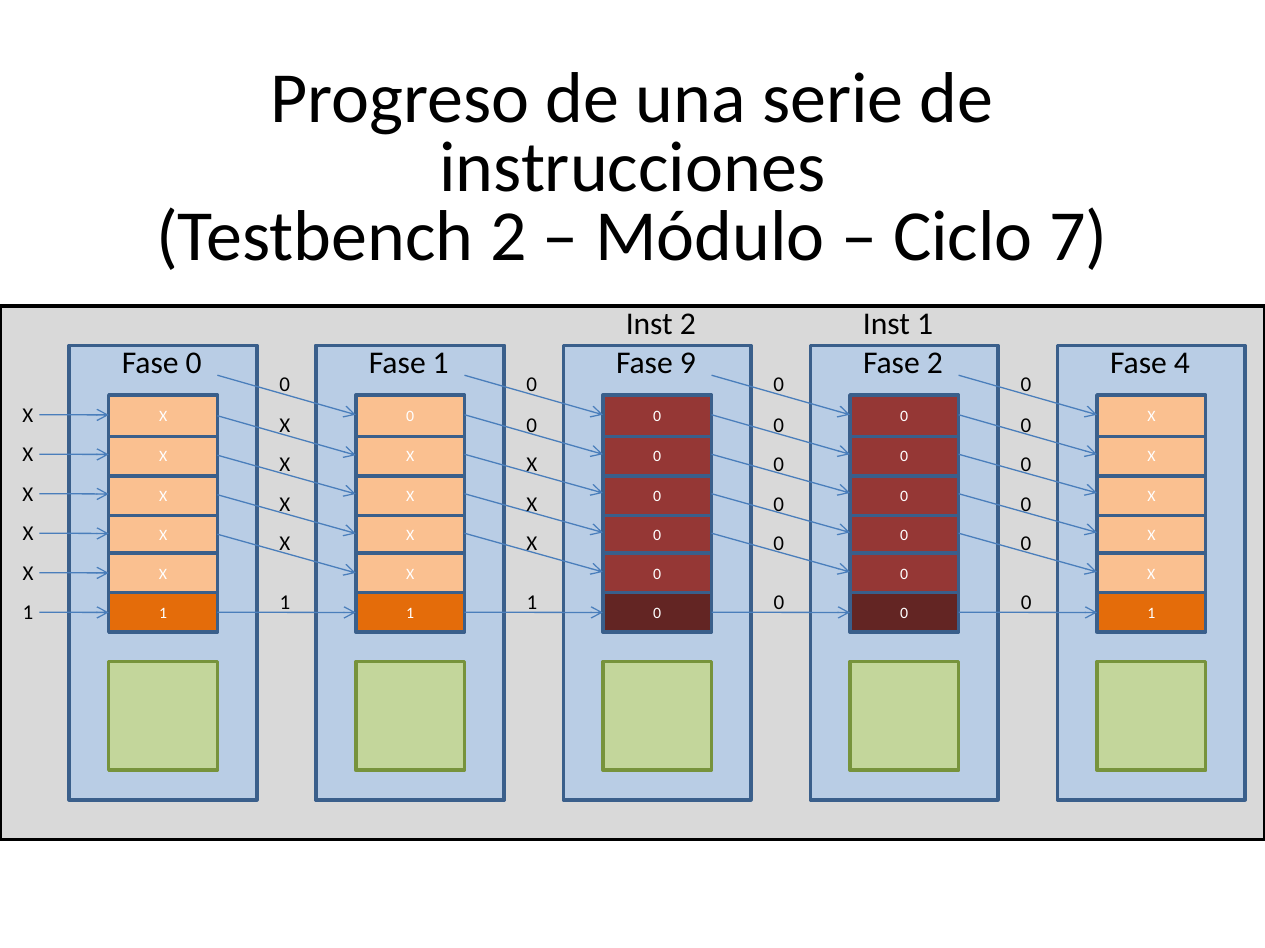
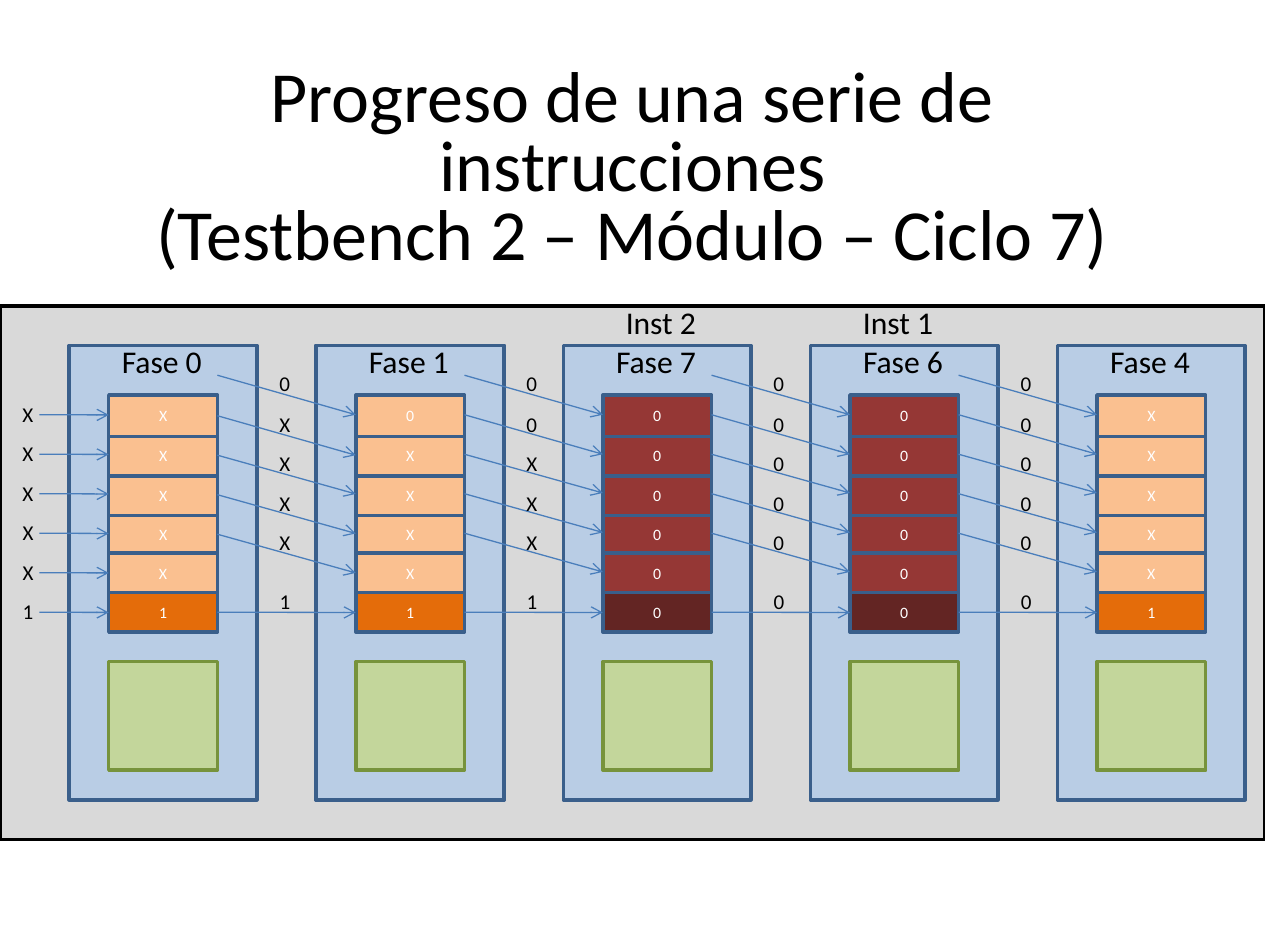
Fase 9: 9 -> 7 (688, 363)
Fase 2: 2 -> 6 (935, 363)
